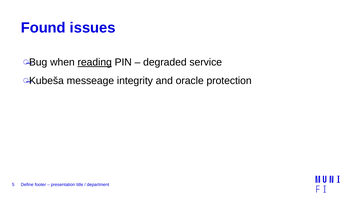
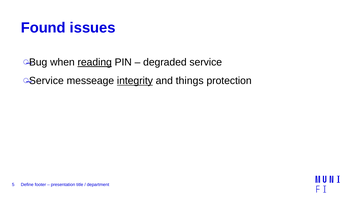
Kubeša: Kubeša -> Service (46, 81)
integrity underline: none -> present (135, 81)
oracle: oracle -> things (190, 81)
